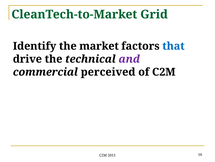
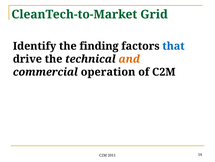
market: market -> finding (99, 46)
and colour: purple -> orange (129, 59)
perceived: perceived -> operation (108, 72)
